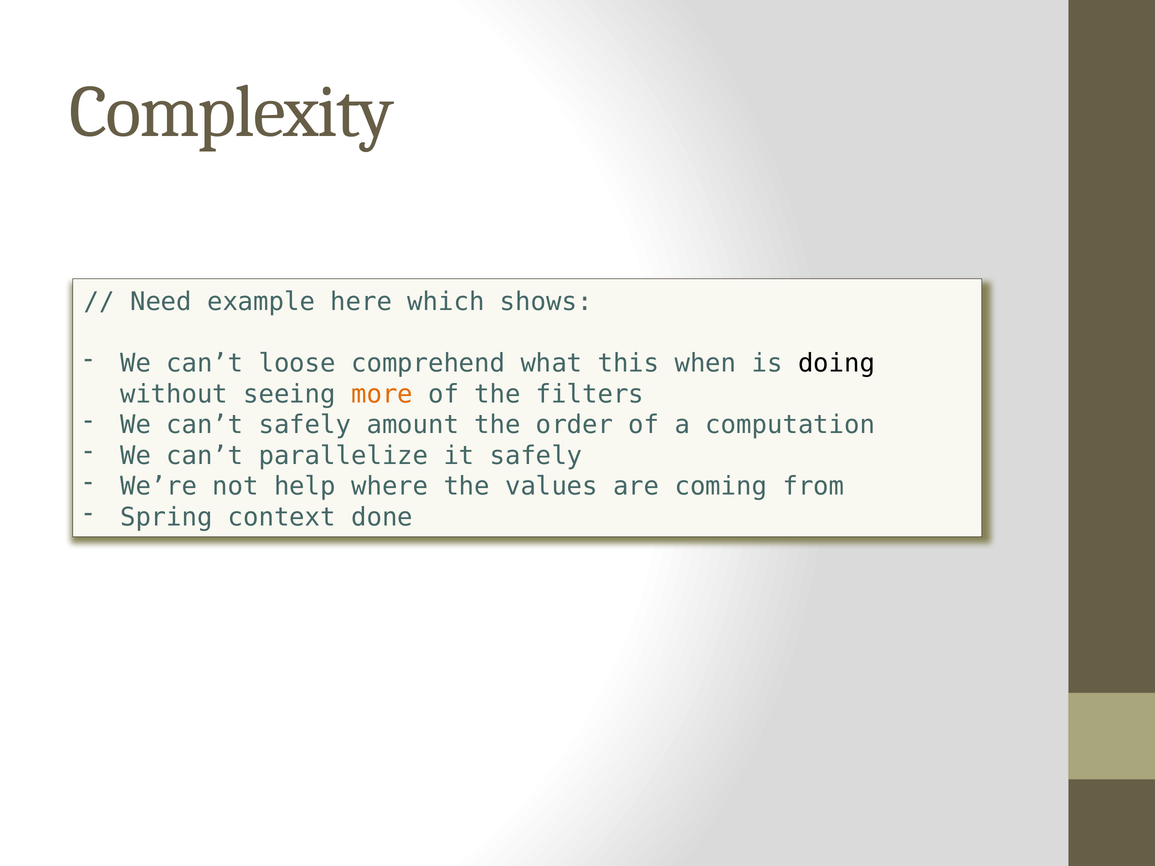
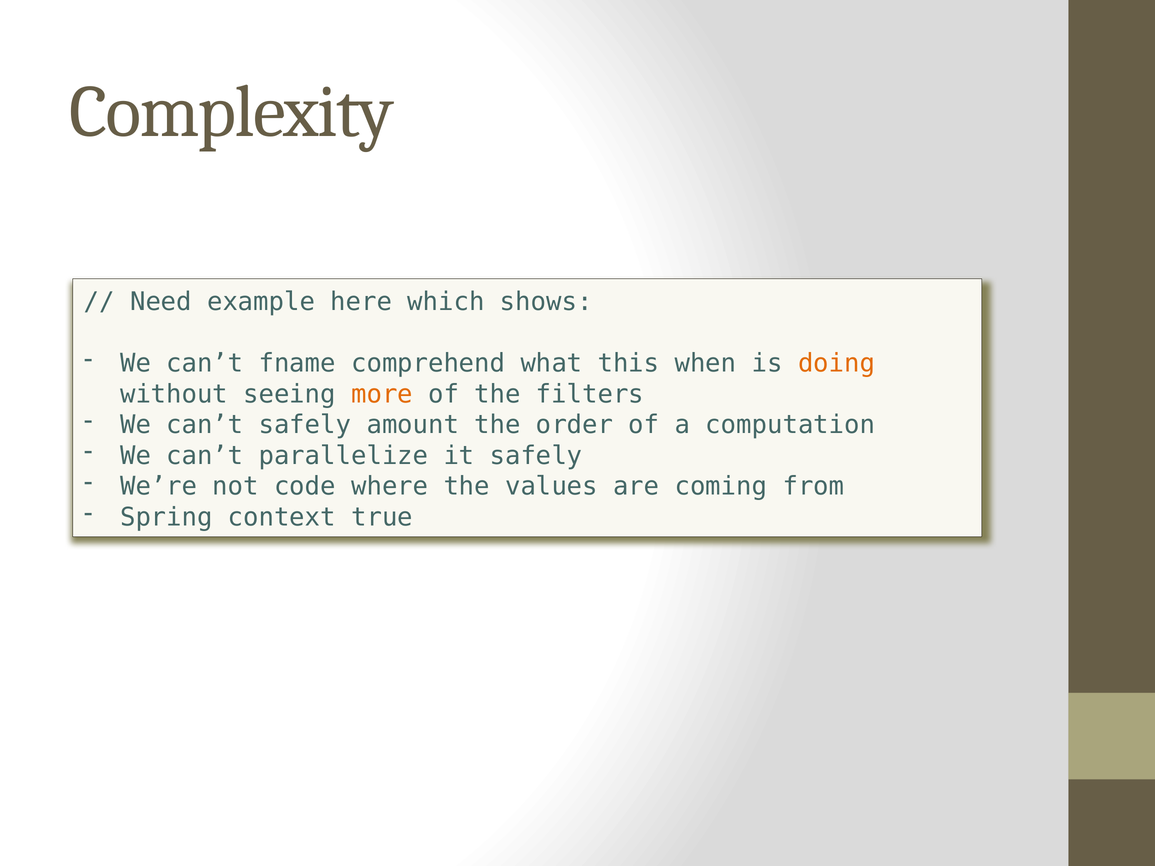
loose: loose -> fname (297, 364)
doing colour: black -> orange (837, 364)
help: help -> code (305, 487)
done: done -> true (382, 517)
